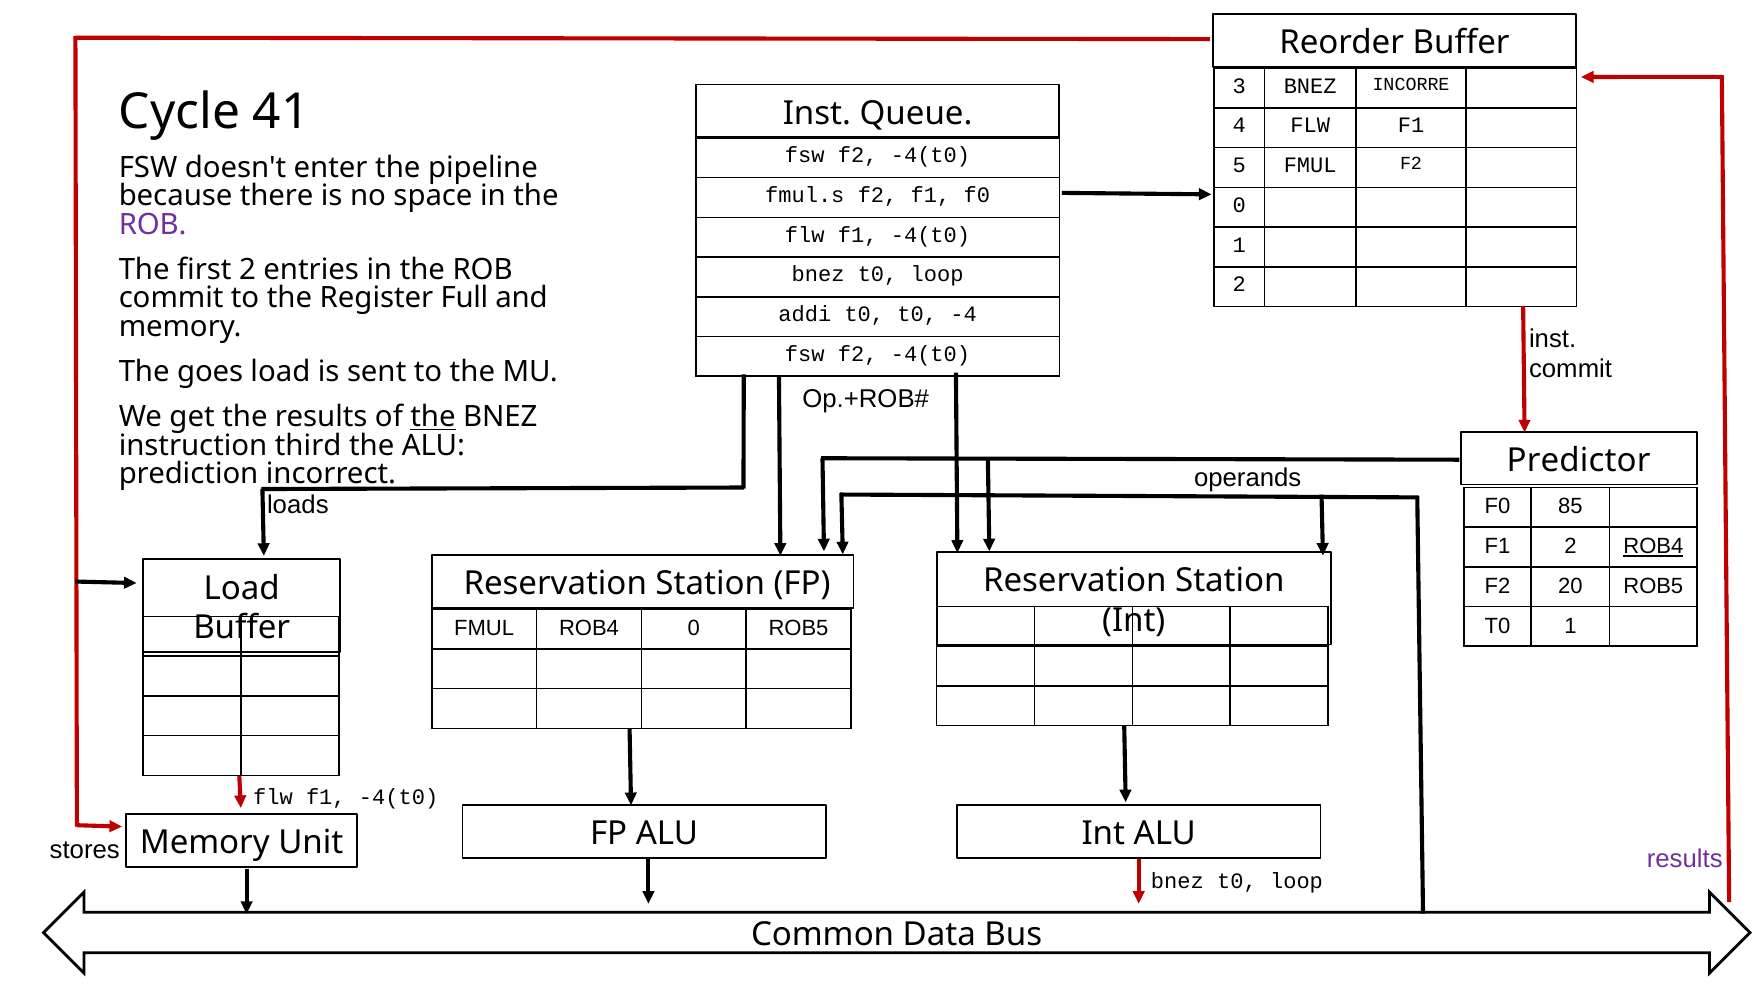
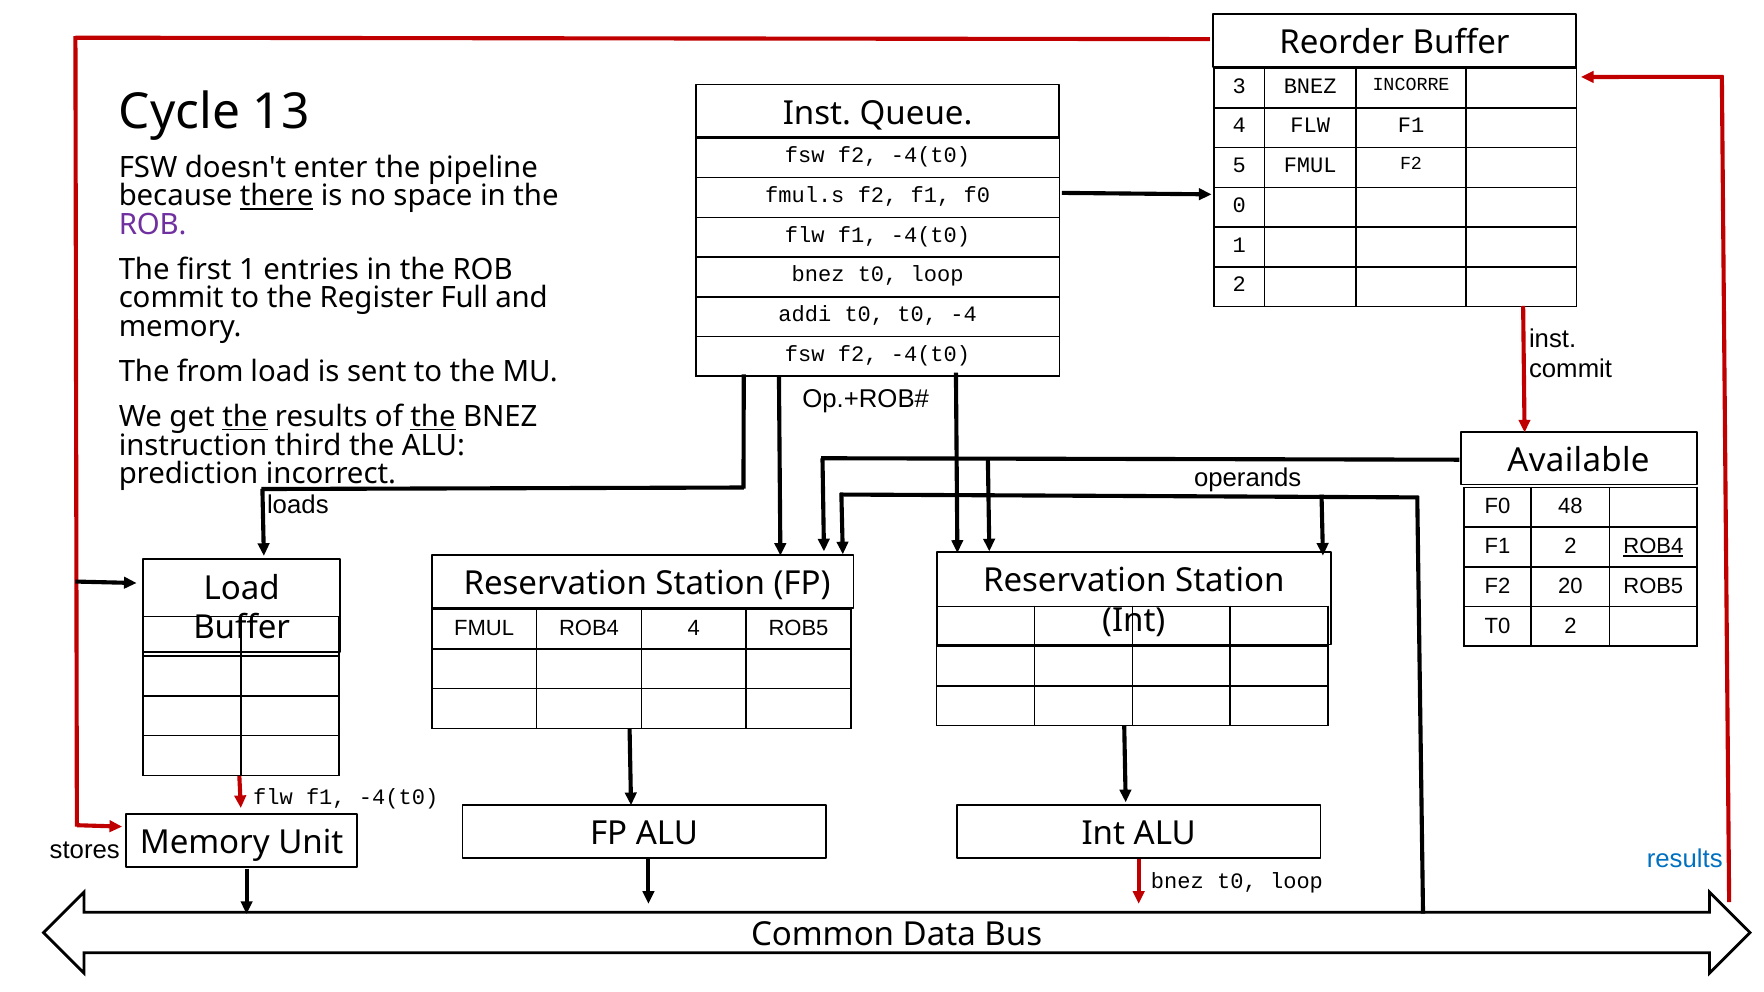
41: 41 -> 13 (281, 112)
there underline: none -> present (277, 196)
first 2: 2 -> 1 (247, 270)
goes: goes -> from (210, 372)
the underline: none -> present (245, 417)
Predictor: Predictor -> Available (1578, 461)
85: 85 -> 48 (1570, 507)
T0 1: 1 -> 2 (1571, 626)
ROB4 0: 0 -> 4 (694, 629)
results colour: purple -> blue (1685, 859)
